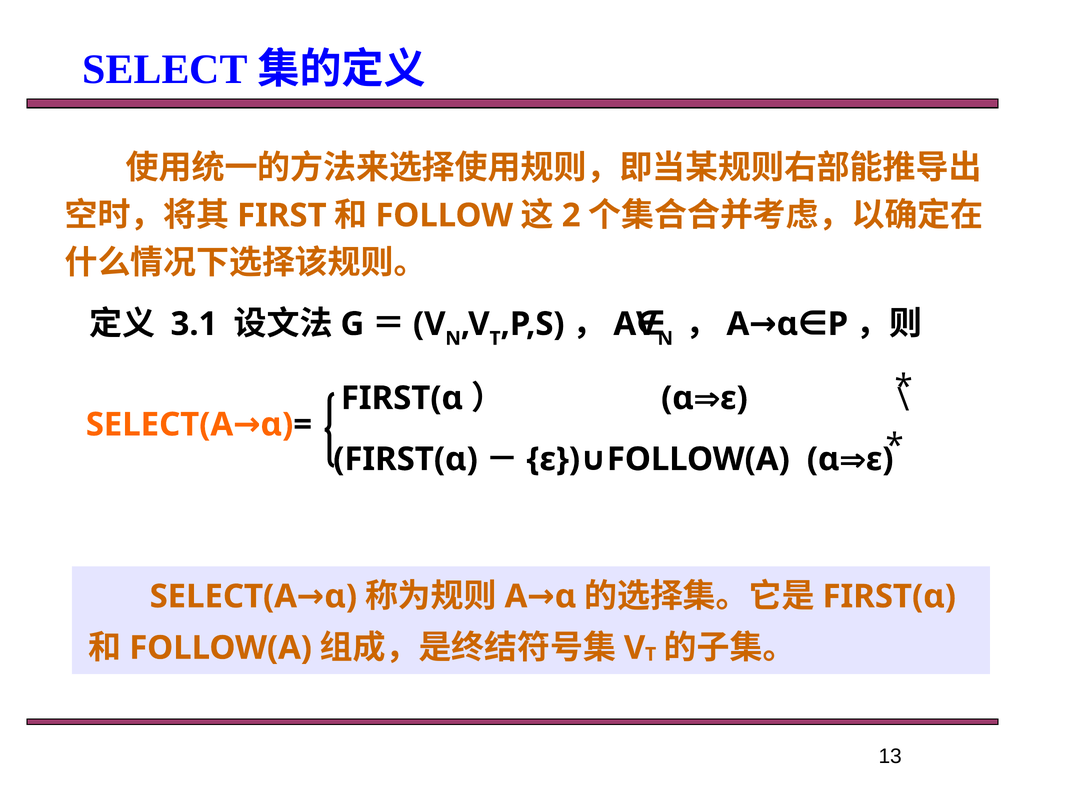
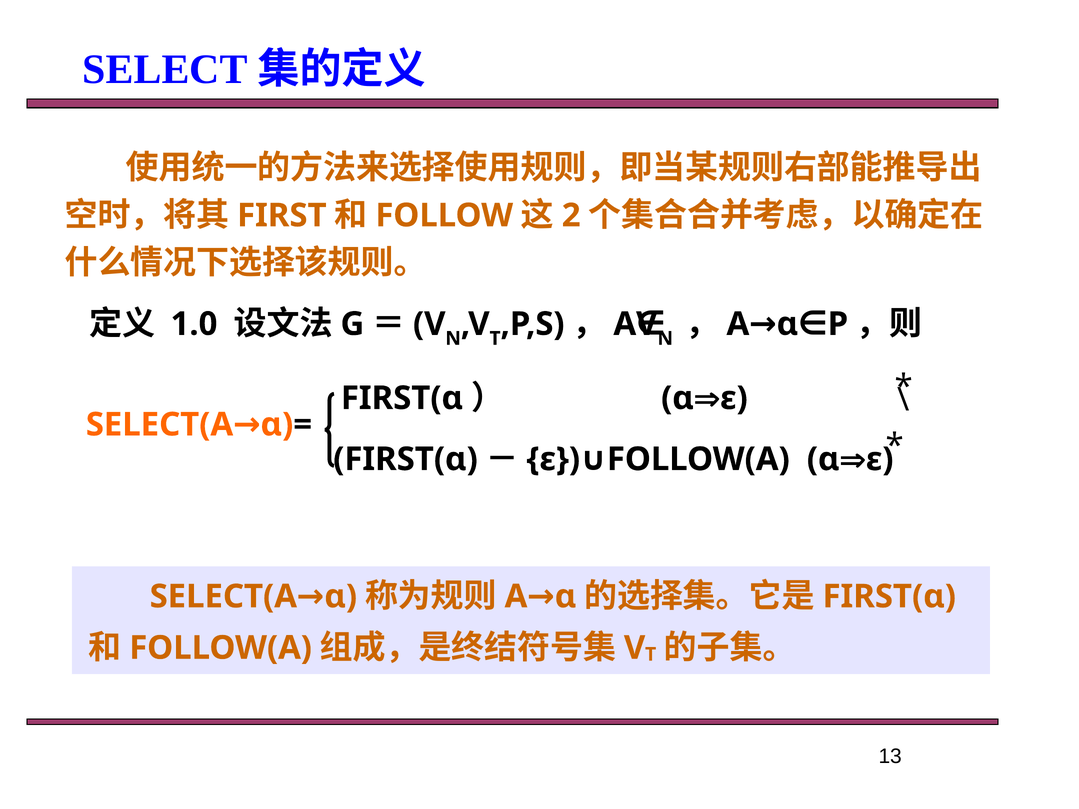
3.1: 3.1 -> 1.0 (194, 324)
